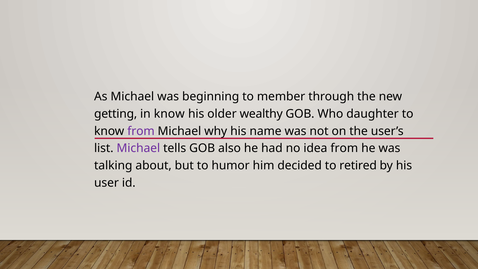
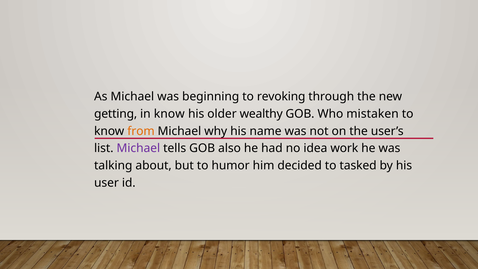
member: member -> revoking (281, 97)
daughter: daughter -> mistaken (373, 114)
from colour: purple -> orange (141, 131)
idea from: from -> work (344, 148)
retired: retired -> tasked (358, 165)
